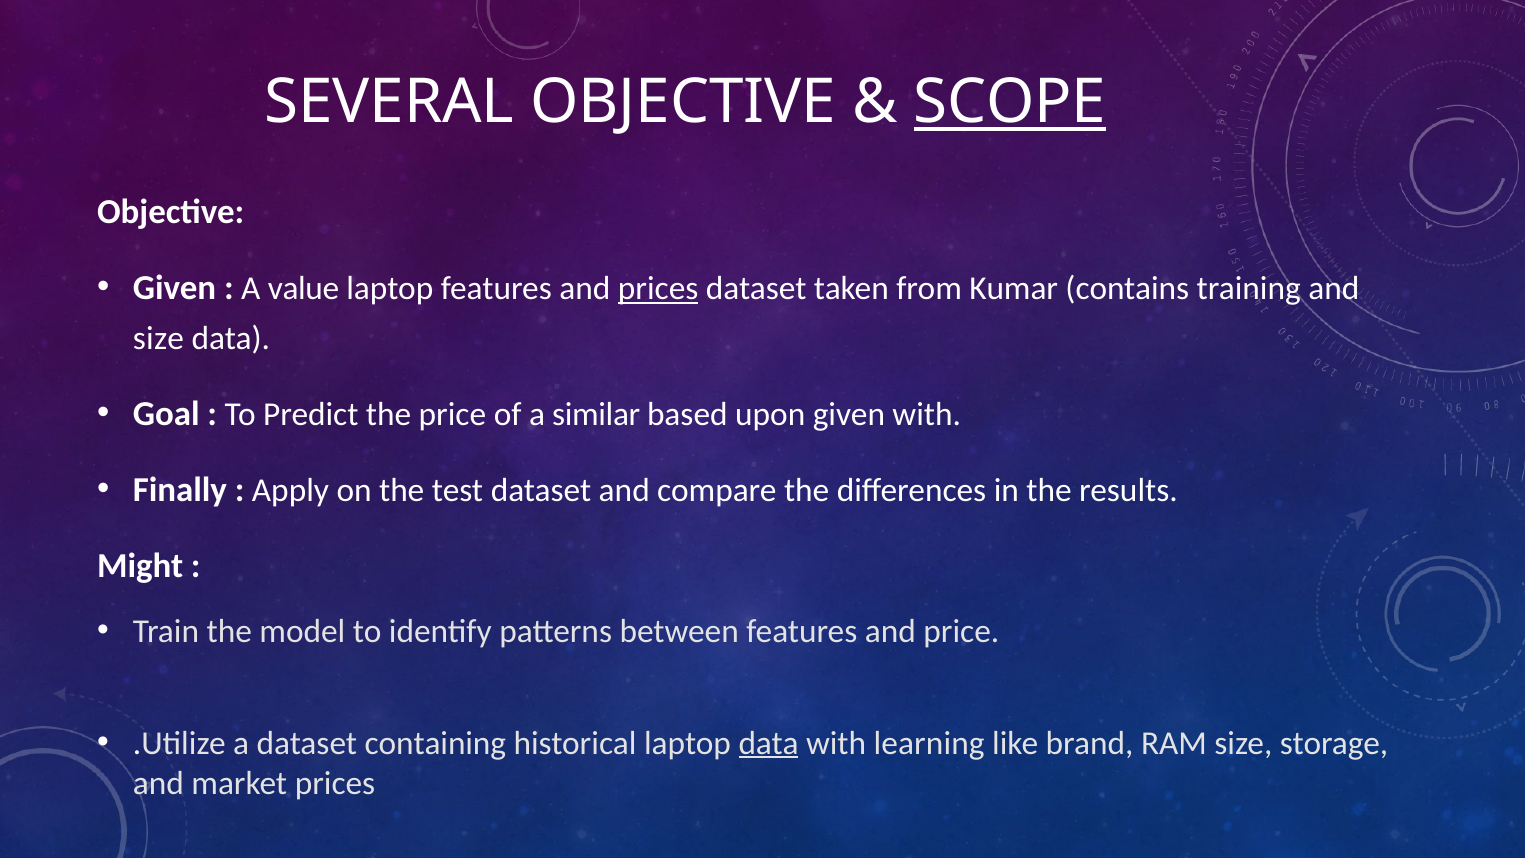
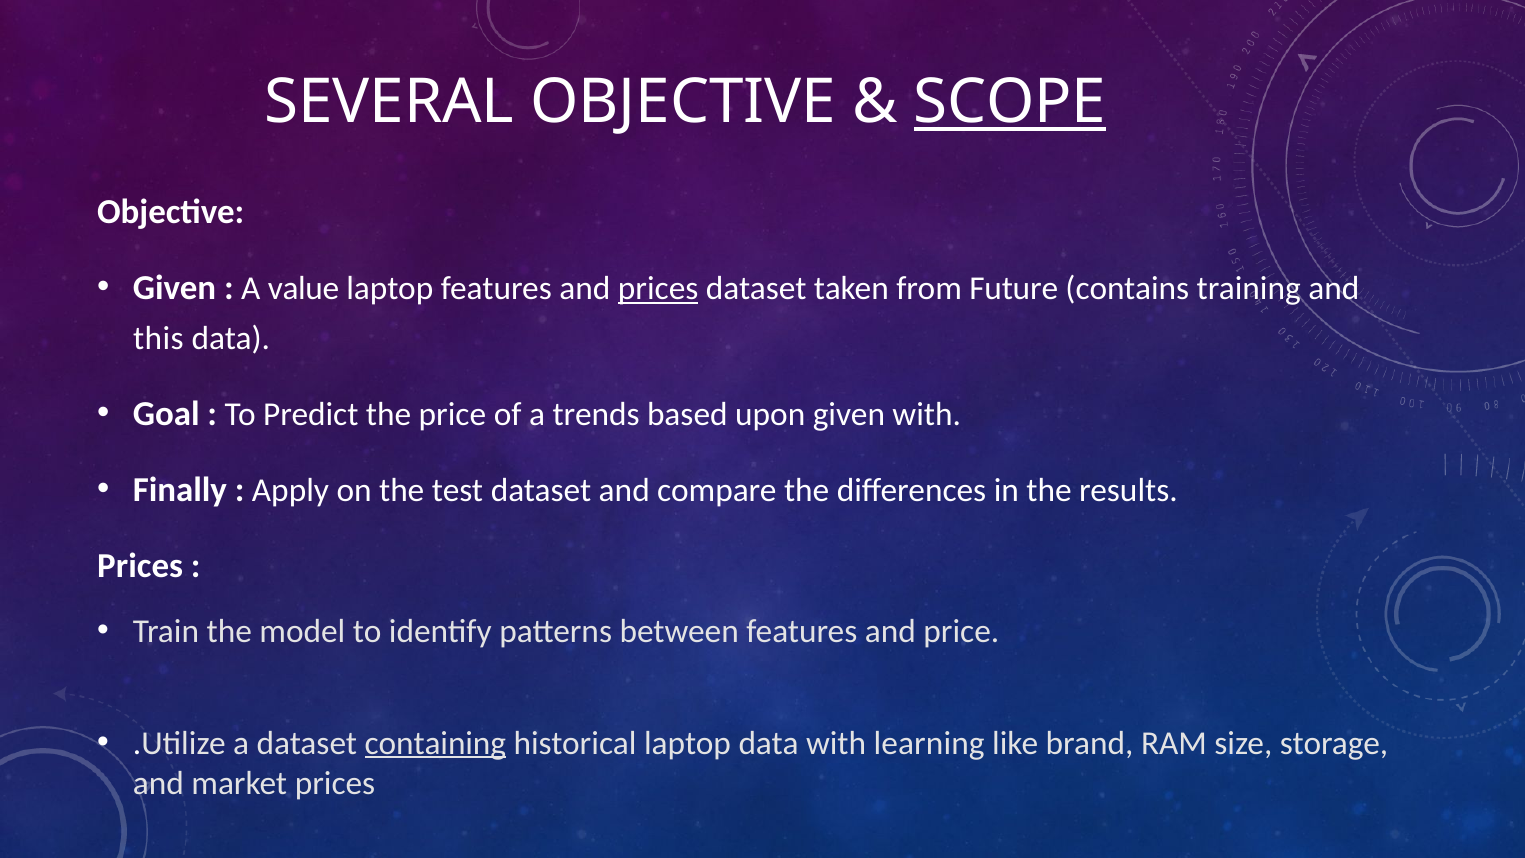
Kumar: Kumar -> Future (1014, 288)
size: size -> this (158, 339)
similar: similar -> trends (596, 415)
Might: Might -> Prices (140, 566)
containing underline: none -> present (435, 743)
data underline: present -> none (769, 743)
